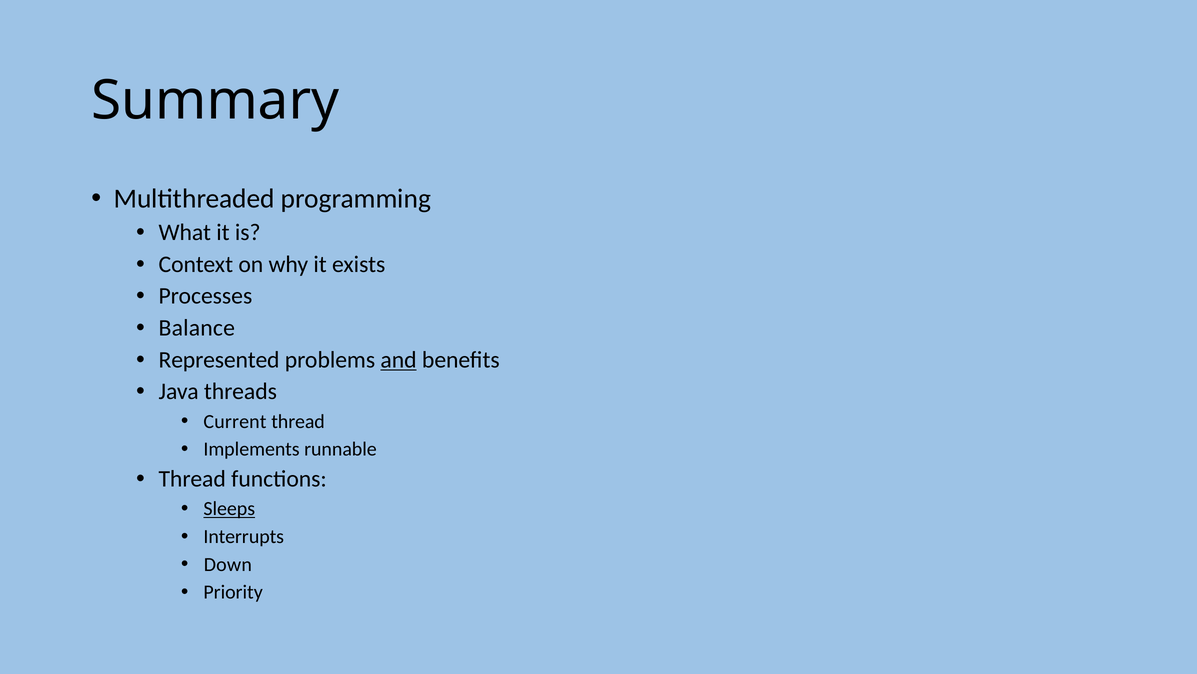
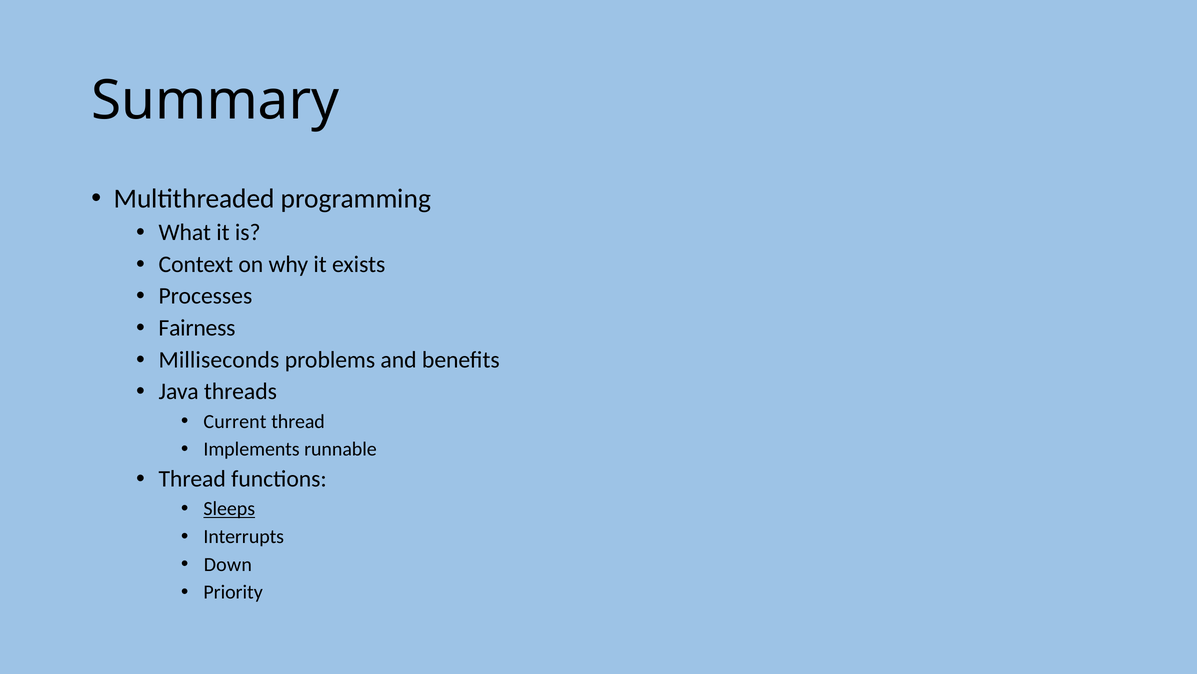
Balance: Balance -> Fairness (197, 328)
Represented: Represented -> Milliseconds (219, 359)
and underline: present -> none (399, 359)
